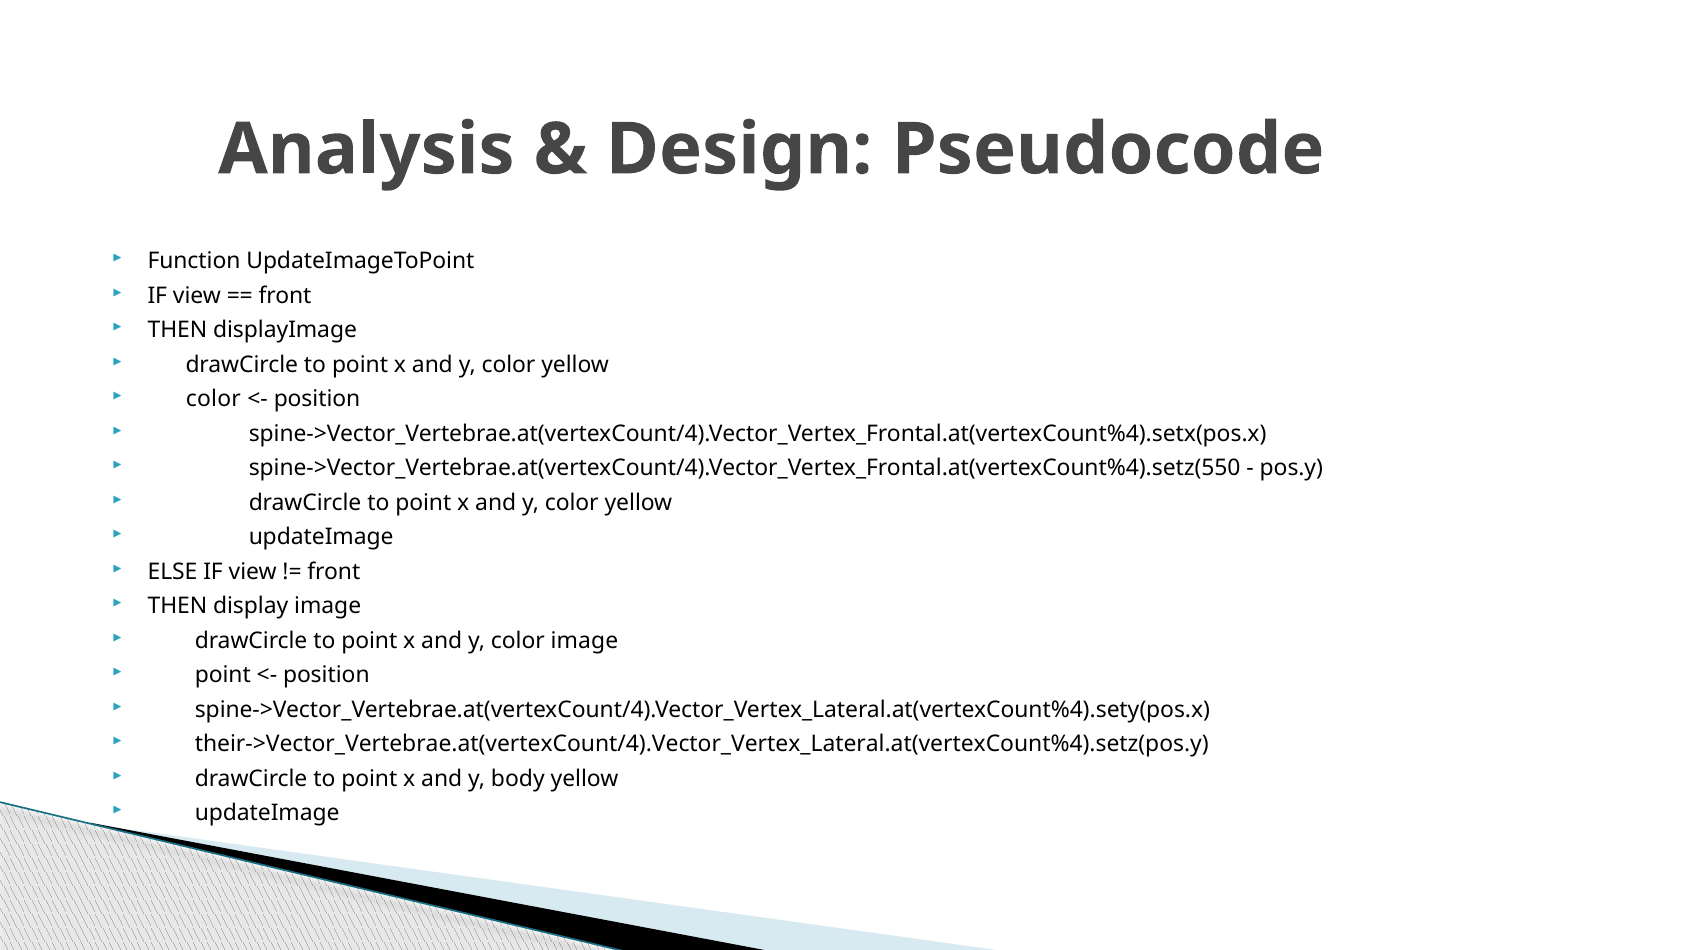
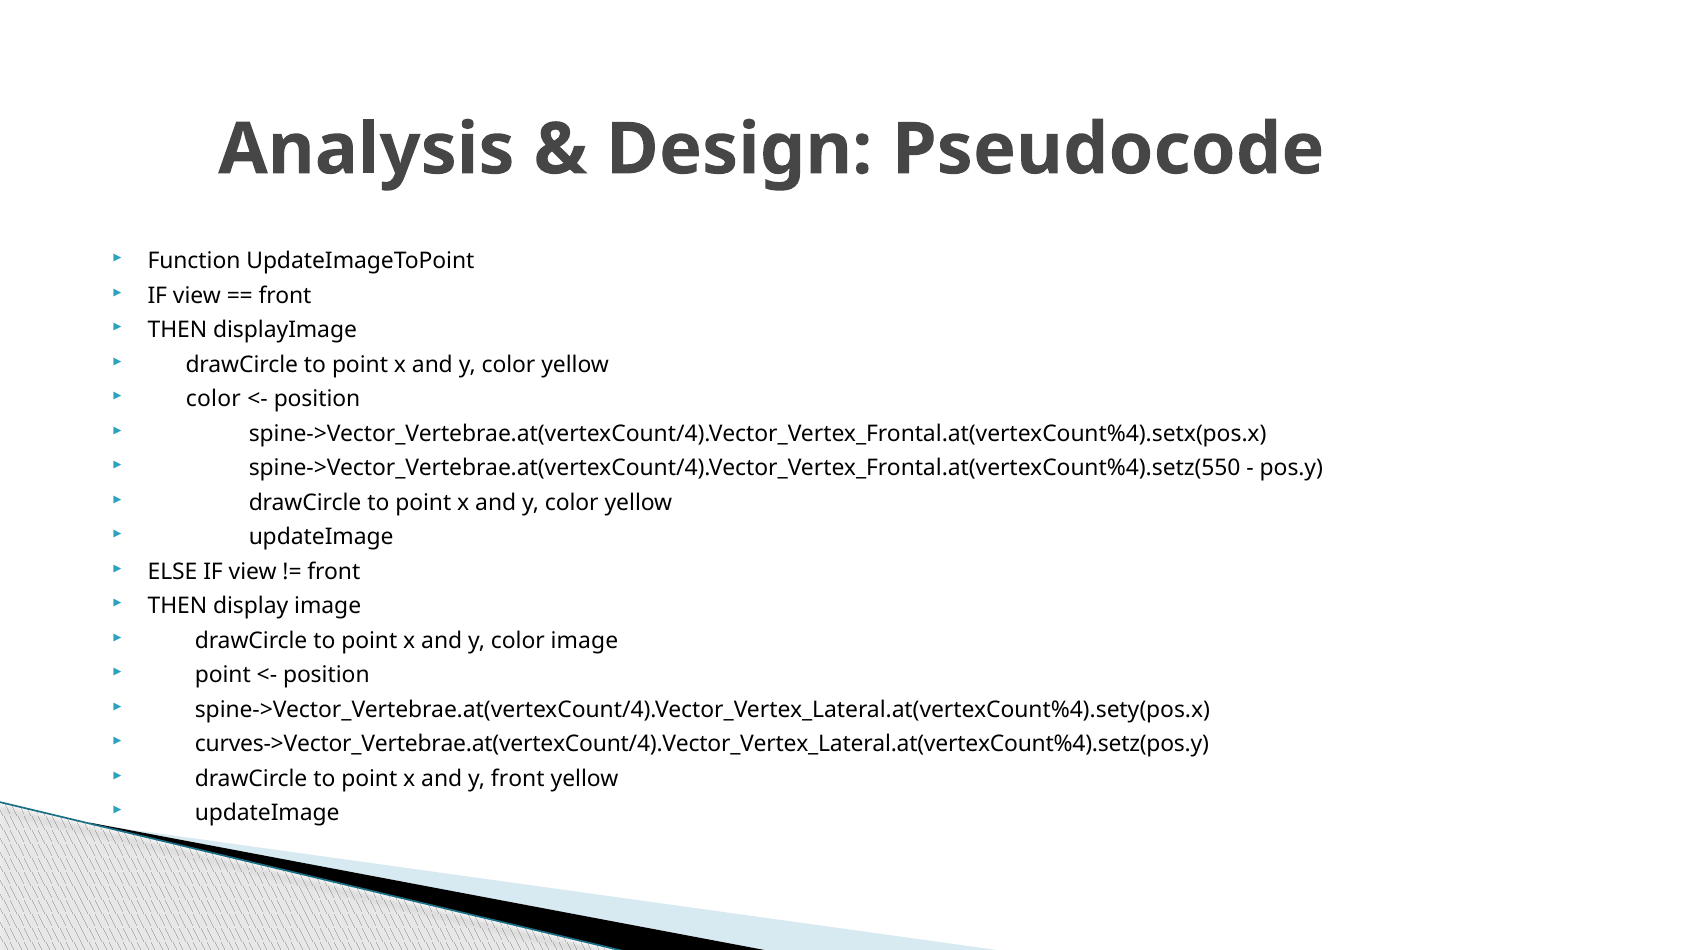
their->Vector_Vertebrae.at(vertexCount/4).Vector_Vertex_Lateral.at(vertexCount%4).setz(pos.y: their->Vector_Vertebrae.at(vertexCount/4).Vector_Vertex_Lateral.at(vertexCount%4).setz(pos.y -> curves->Vector_Vertebrae.at(vertexCount/4).Vector_Vertex_Lateral.at(vertexCount%4).setz(pos.y (702, 744)
y body: body -> front (518, 779)
